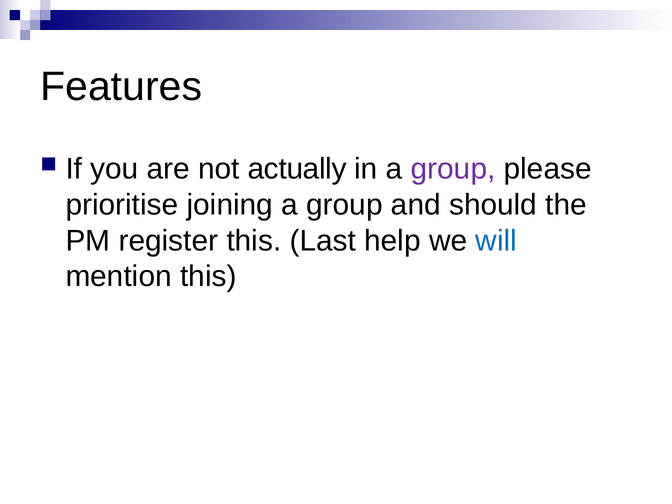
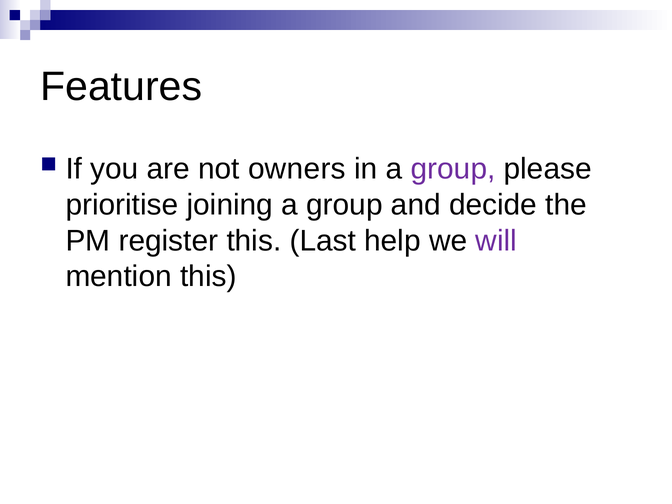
actually: actually -> owners (297, 169)
should: should -> decide (493, 205)
will colour: blue -> purple (496, 241)
